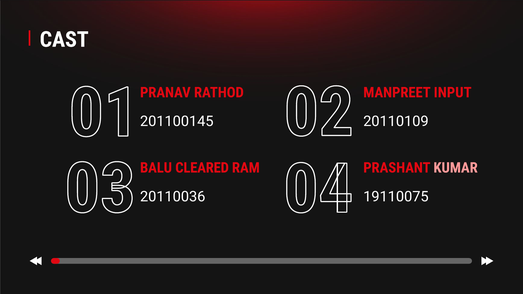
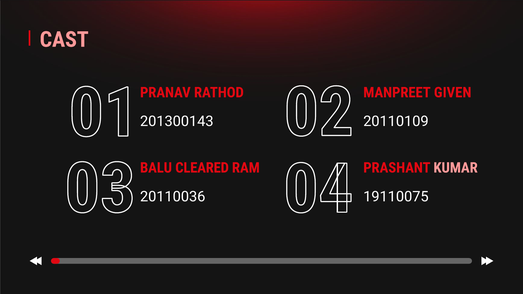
CAST colour: white -> pink (64, 40)
INPUT: INPUT -> GIVEN (453, 93)
201100145: 201100145 -> 201300143 (177, 122)
